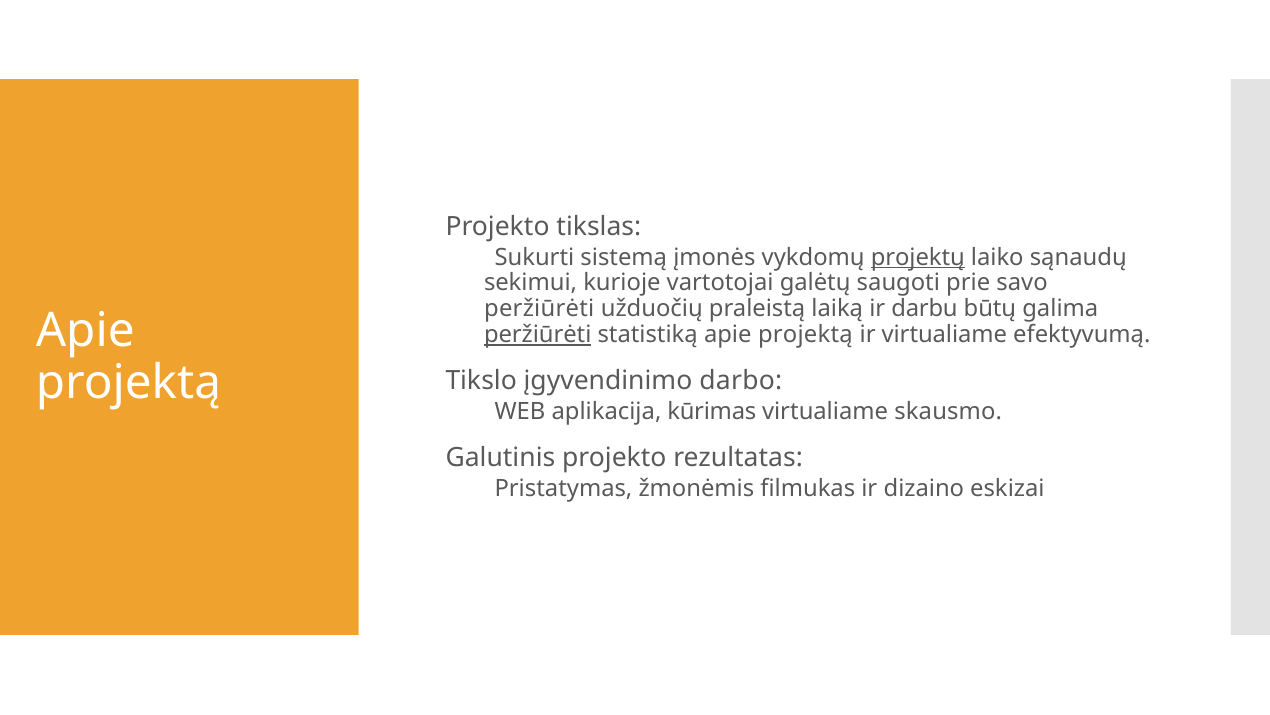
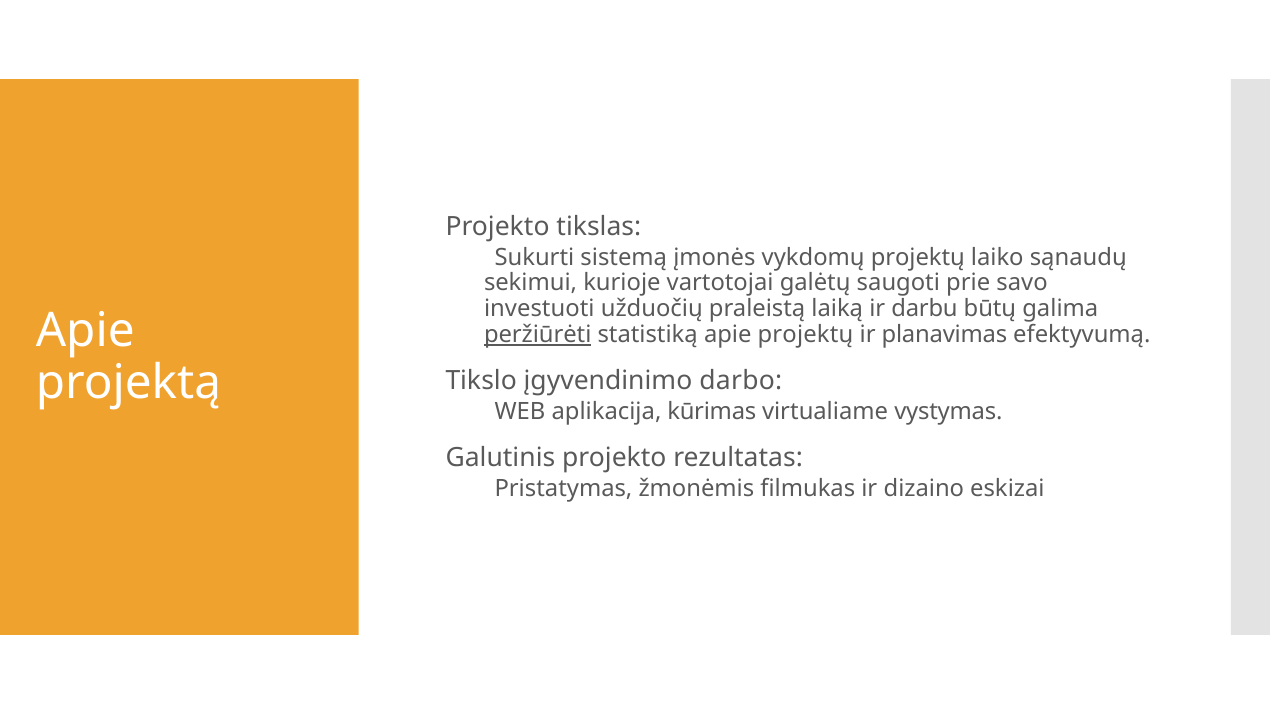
projektų underline: present -> none (918, 257)
peržiūrėti: peržiūrėti -> investuoti (539, 309)
statistiką apie projektą: projektą -> projektų (805, 334)
ir virtualiame: virtualiame -> planavimas (944, 334)
skausmo: skausmo -> vystymas (948, 411)
